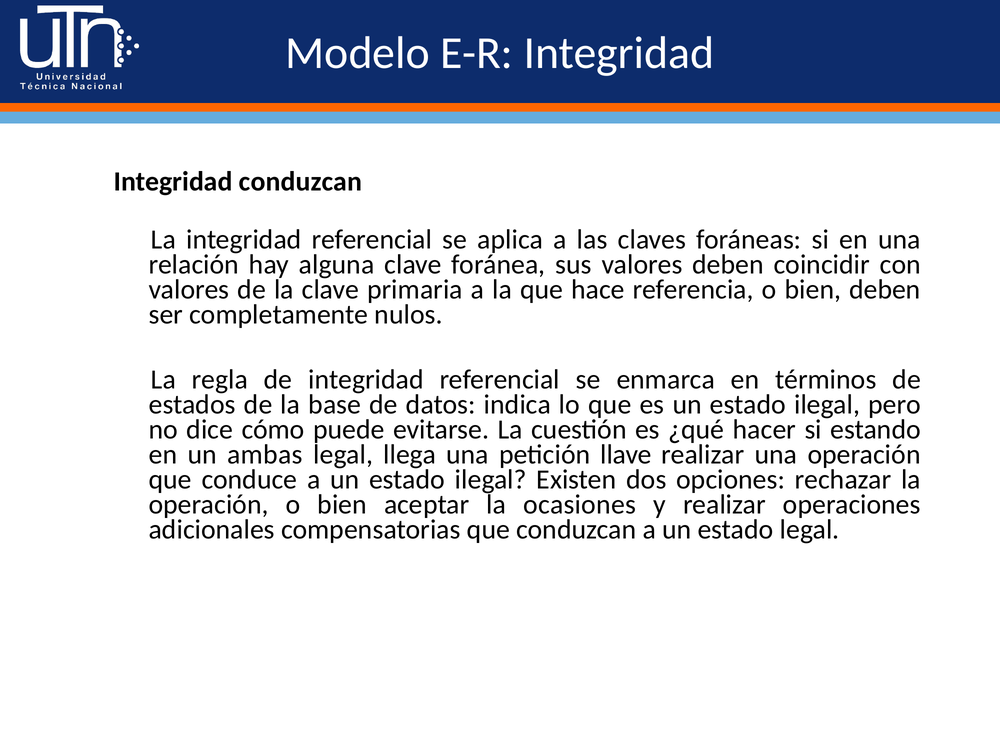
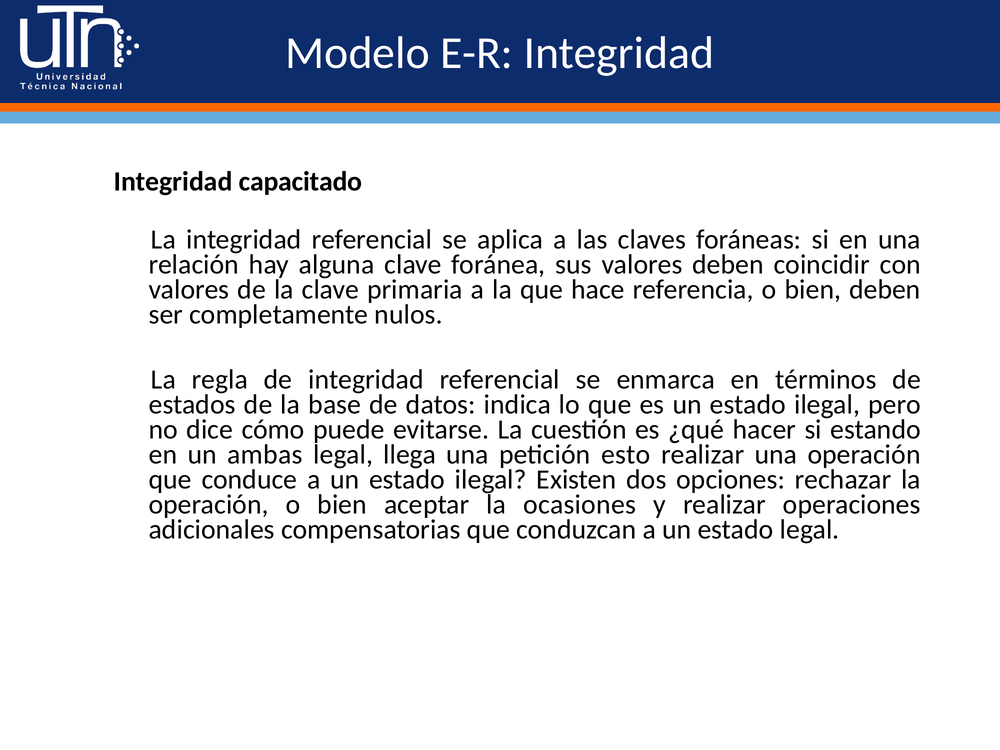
conduzcan: conduzcan -> capacitado (301, 182)
llave: llave -> esto (626, 455)
